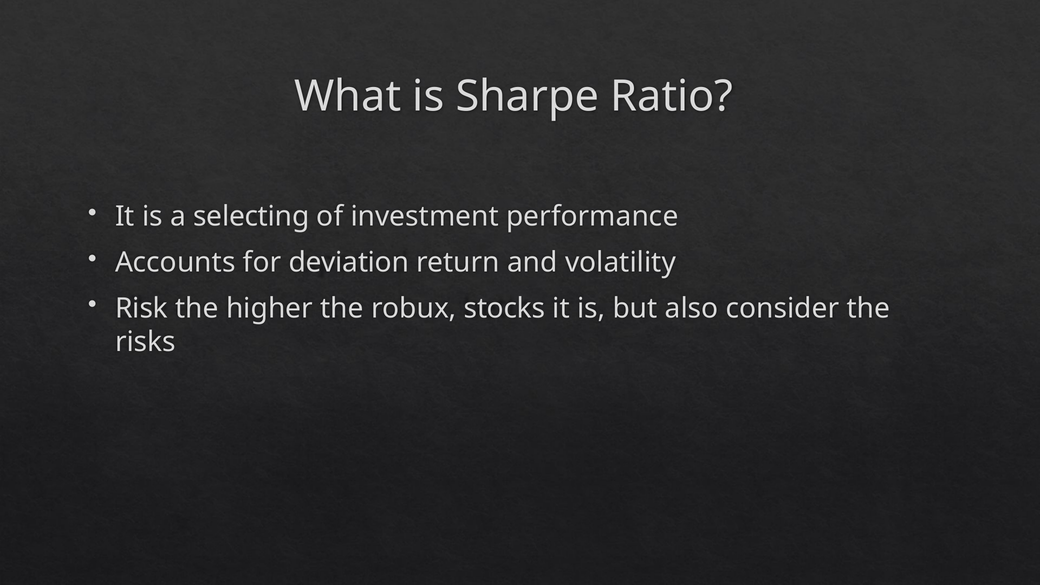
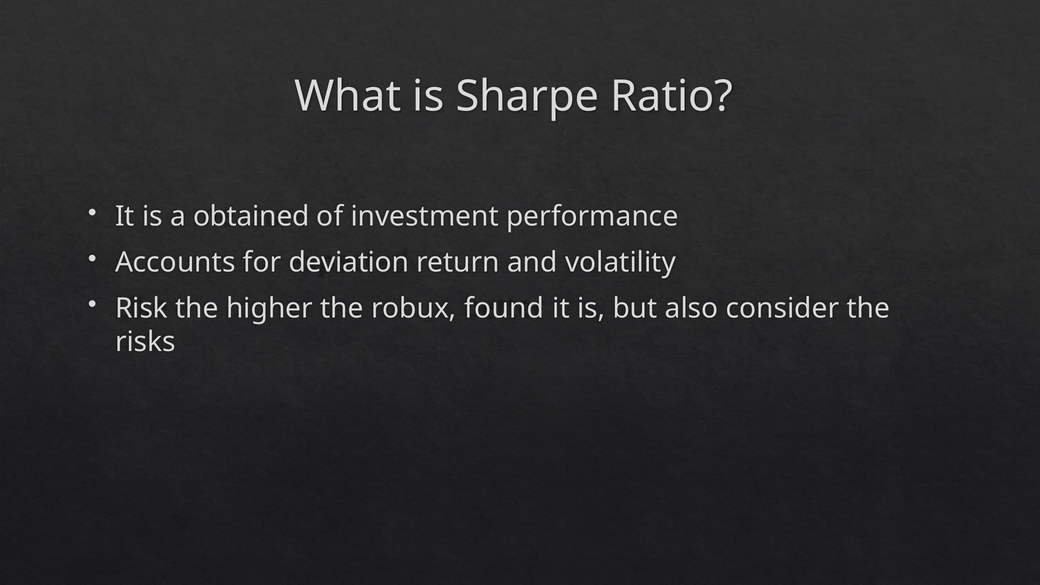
selecting: selecting -> obtained (251, 216)
stocks: stocks -> found (504, 308)
